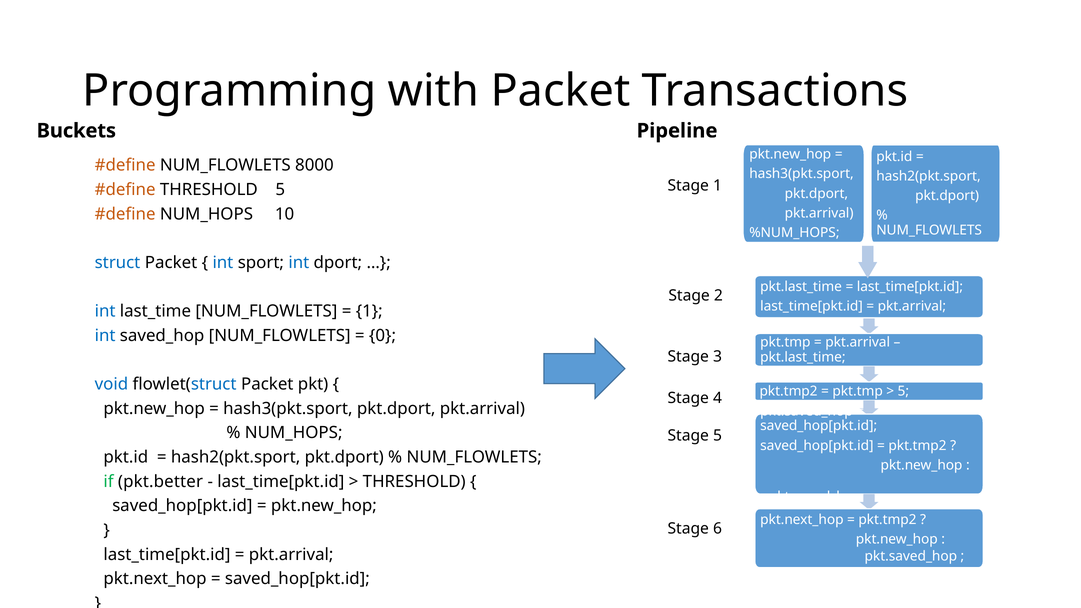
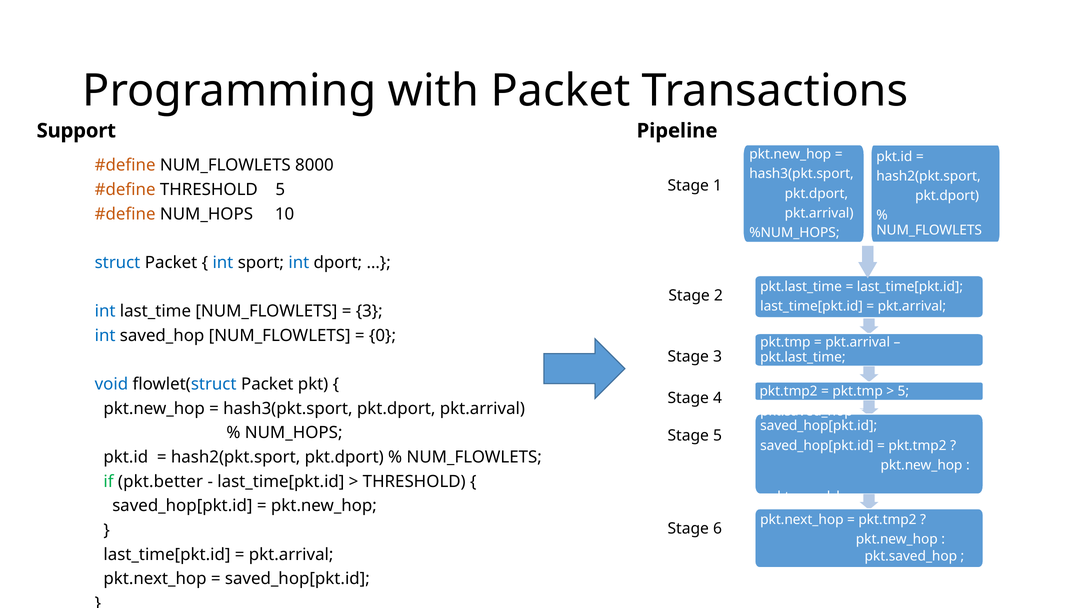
Buckets: Buckets -> Support (76, 131)
1: 1 -> 3 (369, 311)
